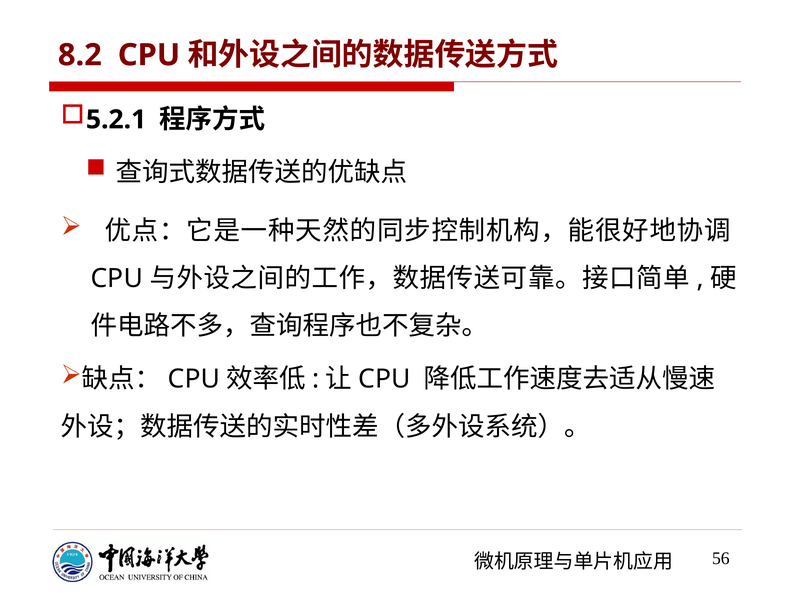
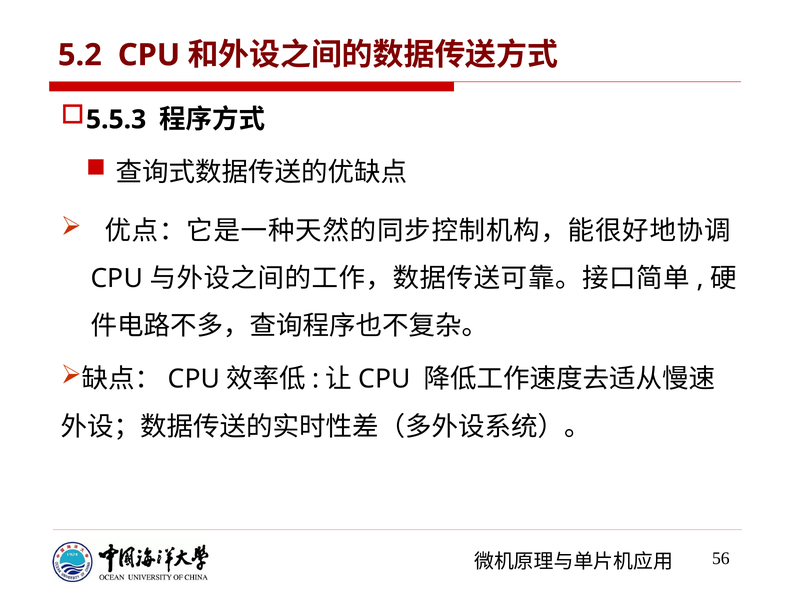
8.2: 8.2 -> 5.2 (80, 55)
5.2.1: 5.2.1 -> 5.5.3 (116, 120)
